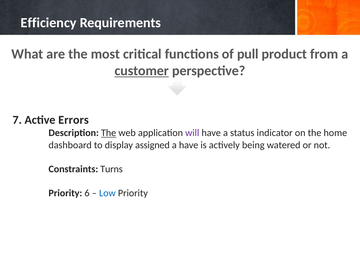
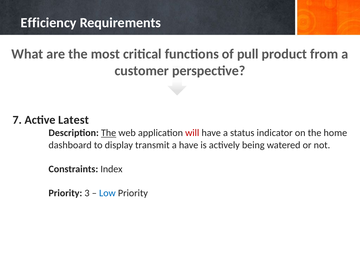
customer underline: present -> none (142, 71)
Errors: Errors -> Latest (74, 120)
will colour: purple -> red (192, 133)
assigned: assigned -> transmit (152, 145)
Turns: Turns -> Index (111, 169)
6: 6 -> 3 (87, 193)
